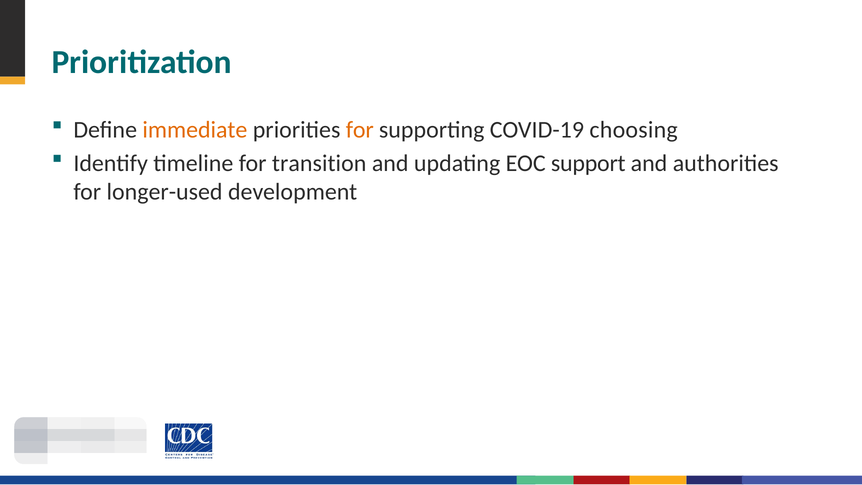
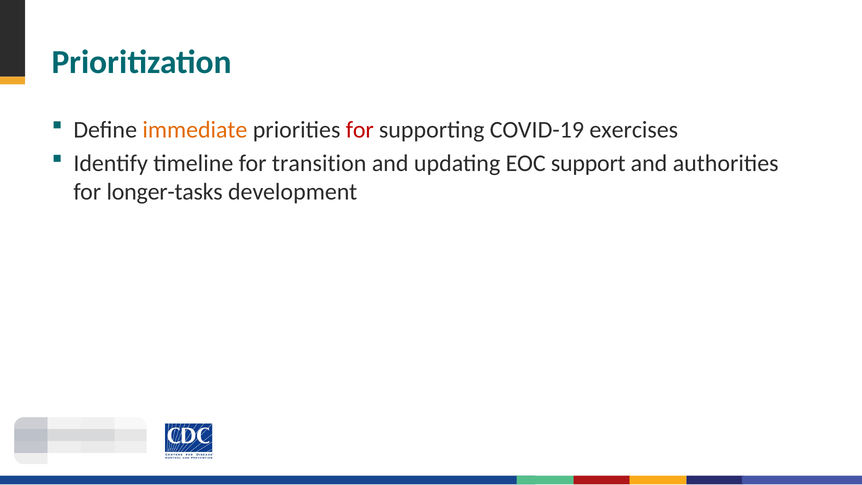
for colour: orange -> red (360, 130)
choosing: choosing -> exercises (634, 130)
longer-used: longer-used -> longer-tasks (165, 192)
